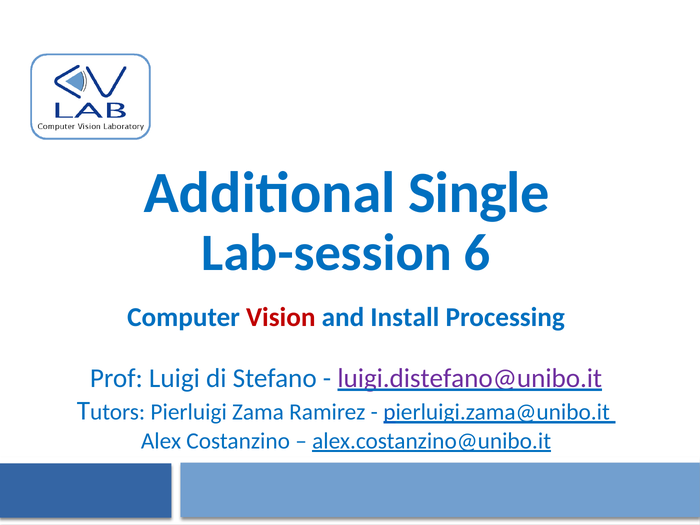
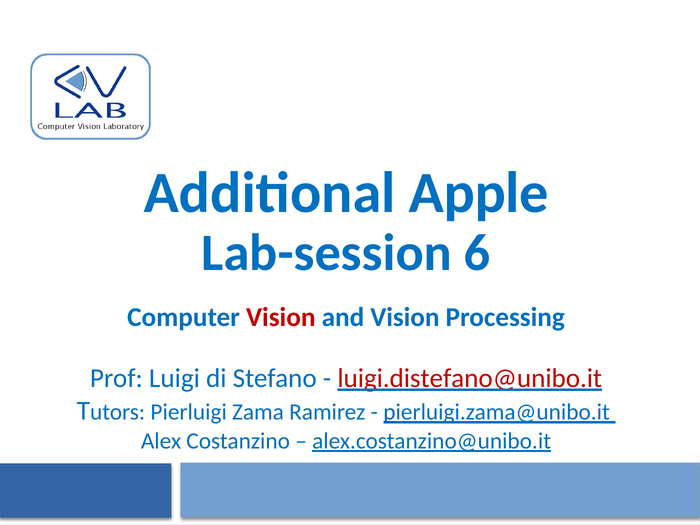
Single: Single -> Apple (479, 193)
and Install: Install -> Vision (405, 317)
luigi.distefano@unibo.it colour: purple -> red (470, 378)
